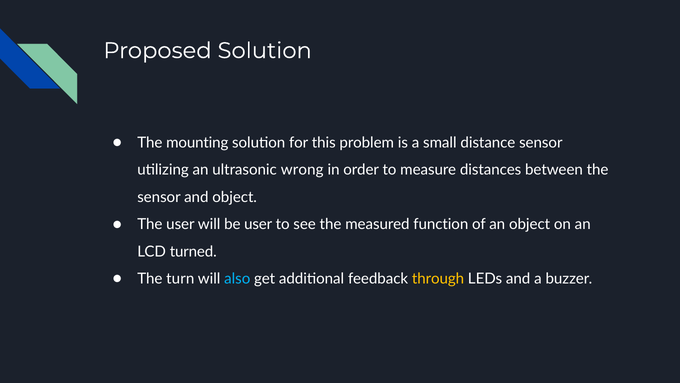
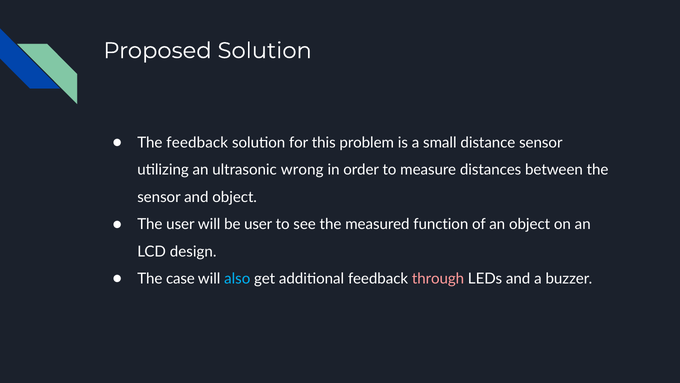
The mounting: mounting -> feedback (197, 143)
turned: turned -> design (193, 251)
turn: turn -> case (180, 278)
through colour: yellow -> pink (438, 278)
